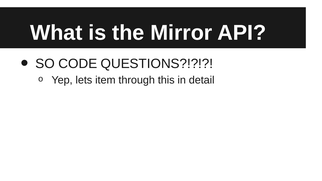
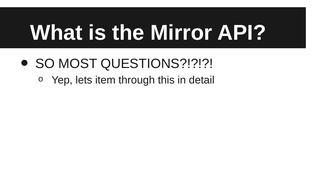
CODE: CODE -> MOST (78, 64)
